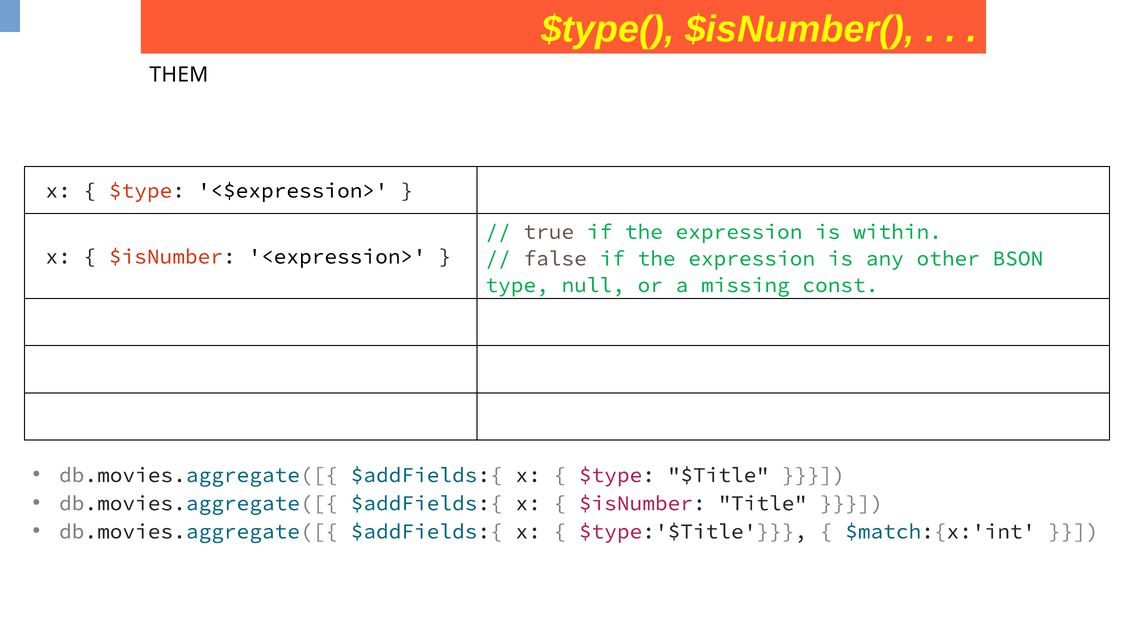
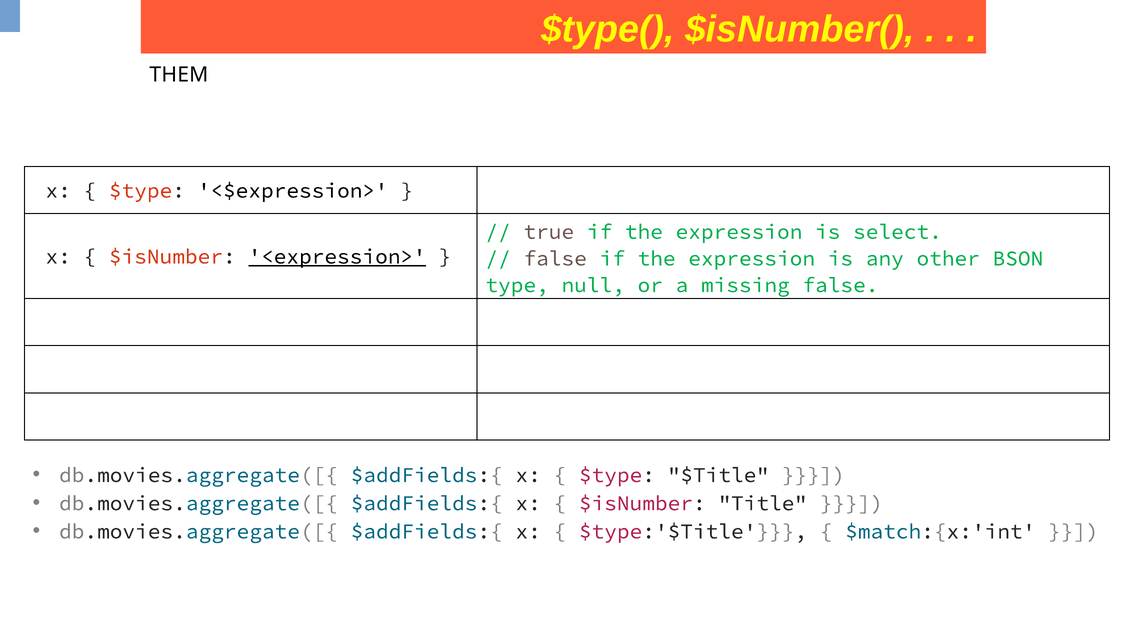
within: within -> select (897, 232)
<expression> underline: none -> present (337, 257)
missing const: const -> false (840, 285)
